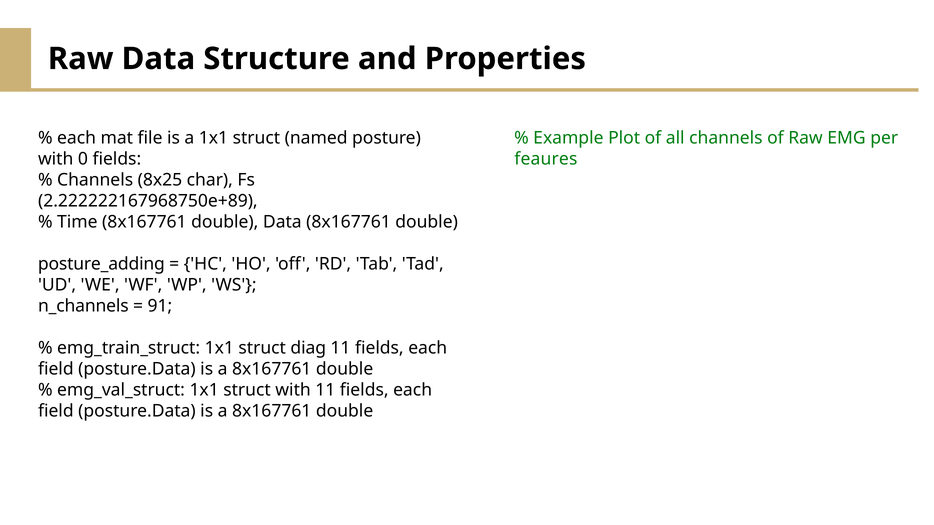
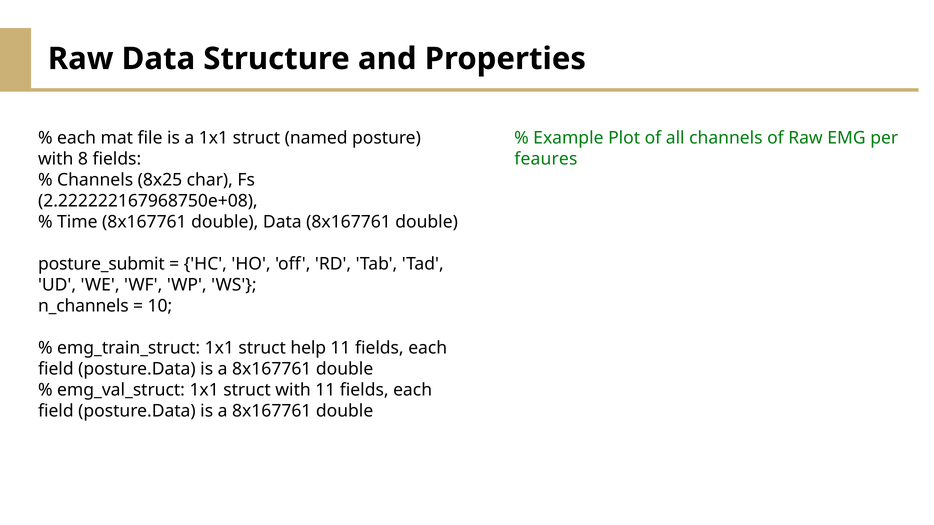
0: 0 -> 8 (83, 159)
2.222222167968750e+89: 2.222222167968750e+89 -> 2.222222167968750e+08 (148, 201)
posture_adding: posture_adding -> posture_submit (101, 264)
91: 91 -> 10 (160, 306)
diag: diag -> help (308, 348)
